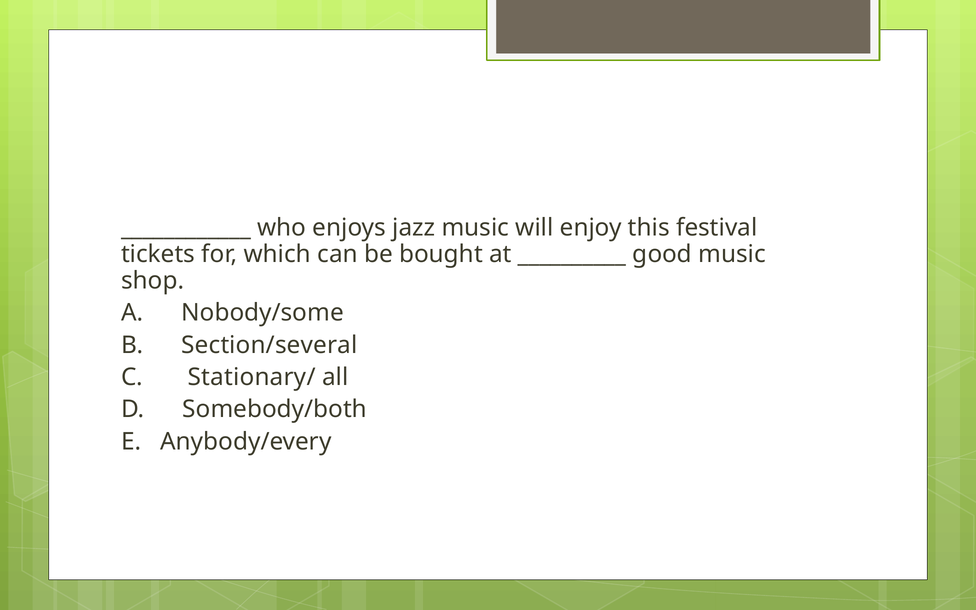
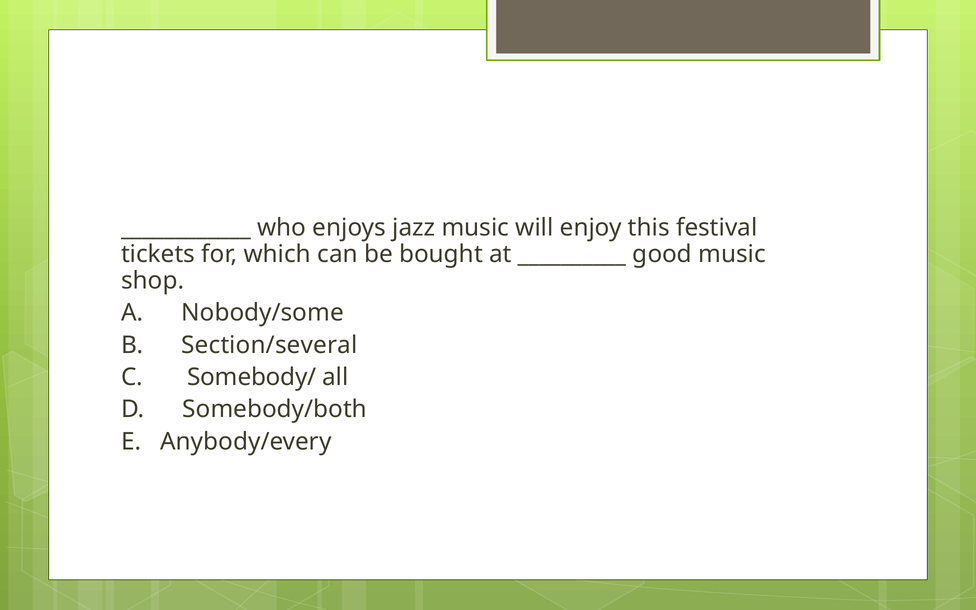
Stationary/: Stationary/ -> Somebody/ (252, 377)
